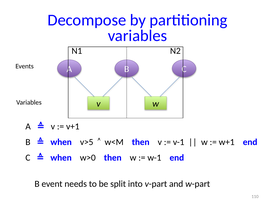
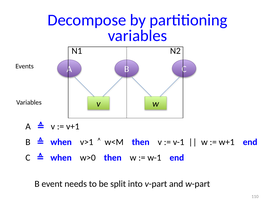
v>5: v>5 -> v>1 (87, 142)
